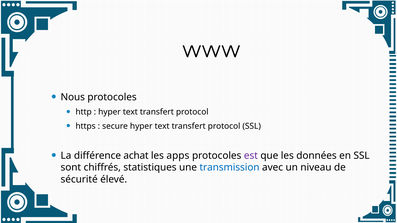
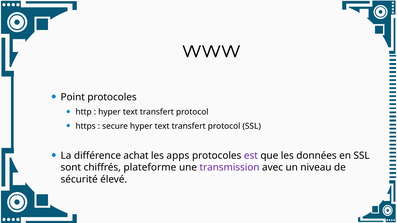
Nous: Nous -> Point (73, 97)
statistiques: statistiques -> plateforme (150, 168)
transmission colour: blue -> purple (230, 168)
